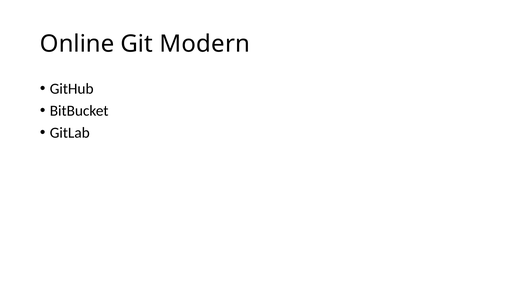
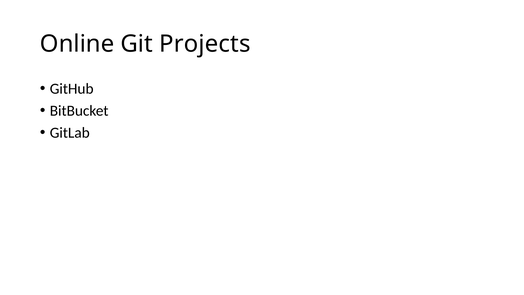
Modern: Modern -> Projects (205, 44)
